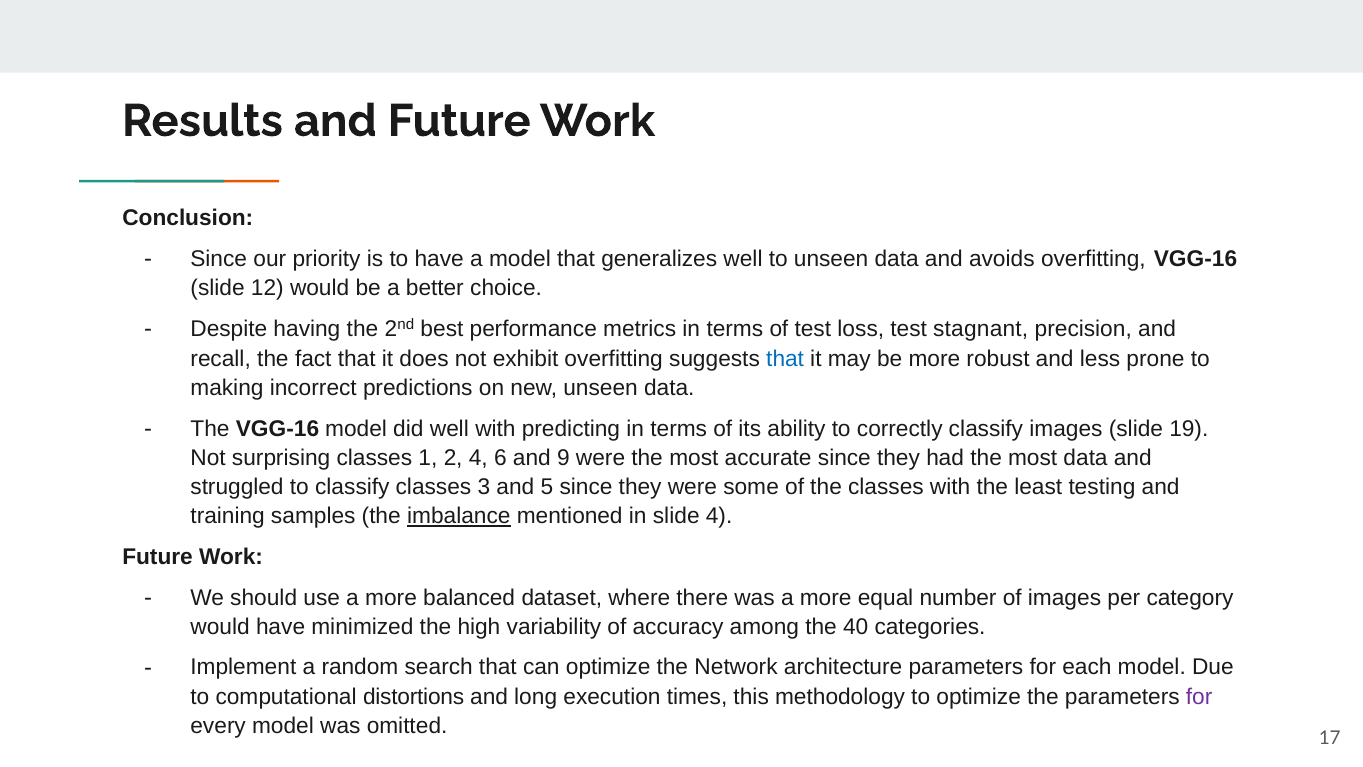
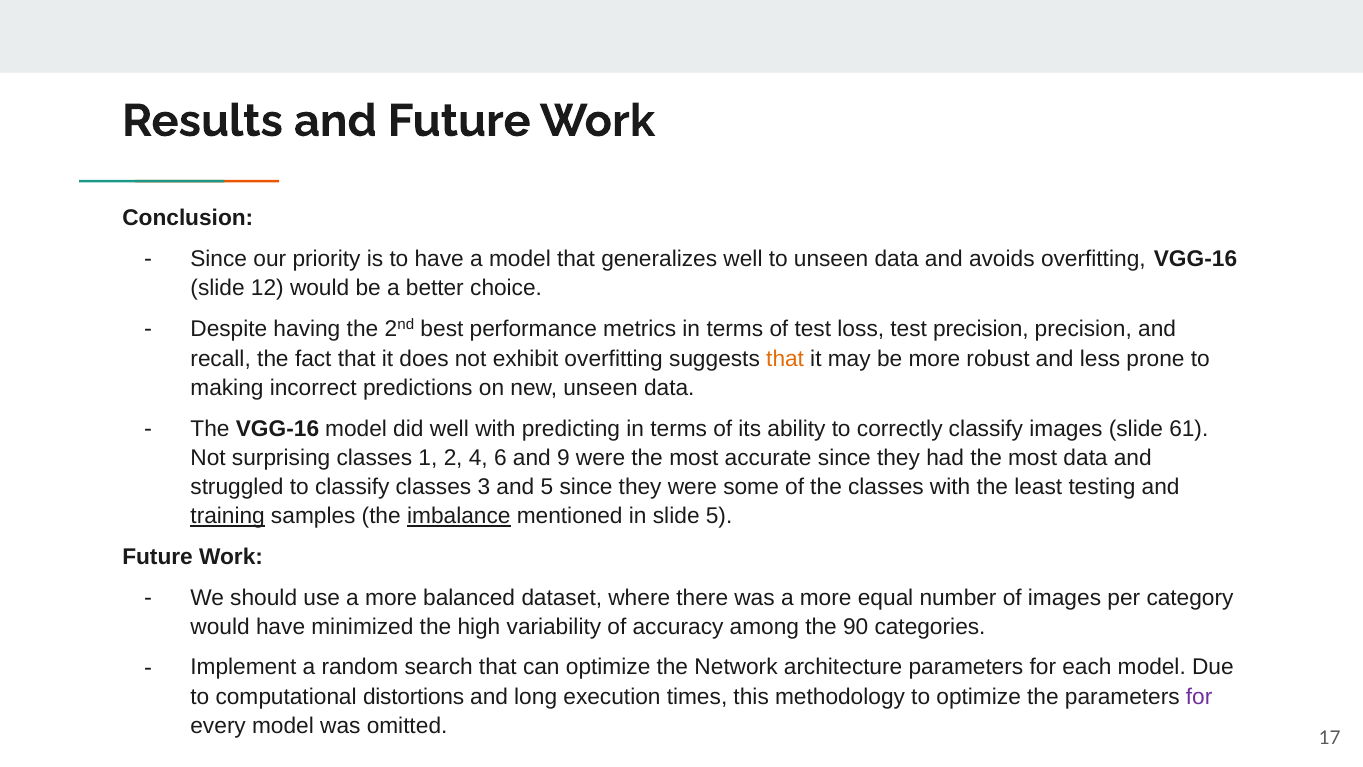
test stagnant: stagnant -> precision (981, 329)
that colour: blue -> orange (785, 359)
19: 19 -> 61 (1189, 428)
training underline: none -> present (228, 516)
slide 4: 4 -> 5 (719, 516)
40: 40 -> 90 (856, 627)
